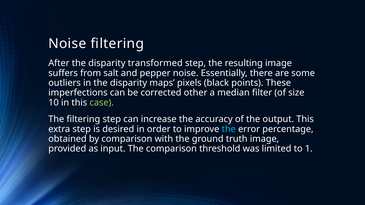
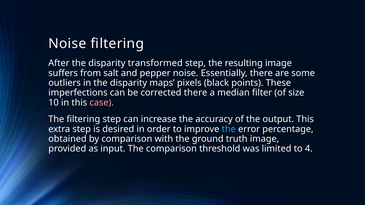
corrected other: other -> there (196, 93)
case colour: light green -> pink (102, 103)
1: 1 -> 4 (309, 149)
